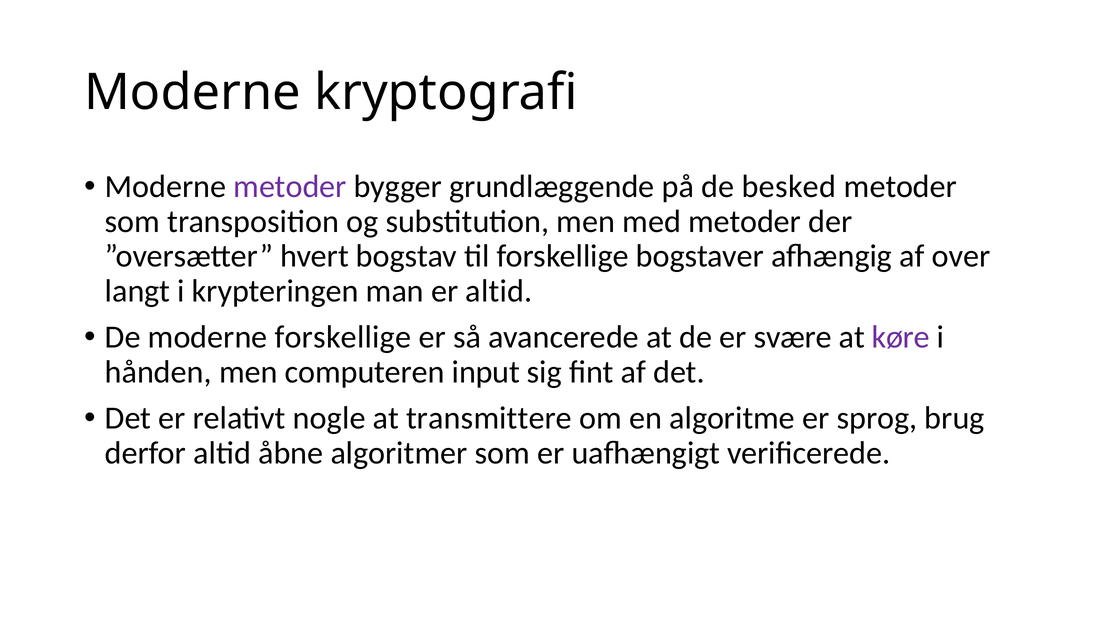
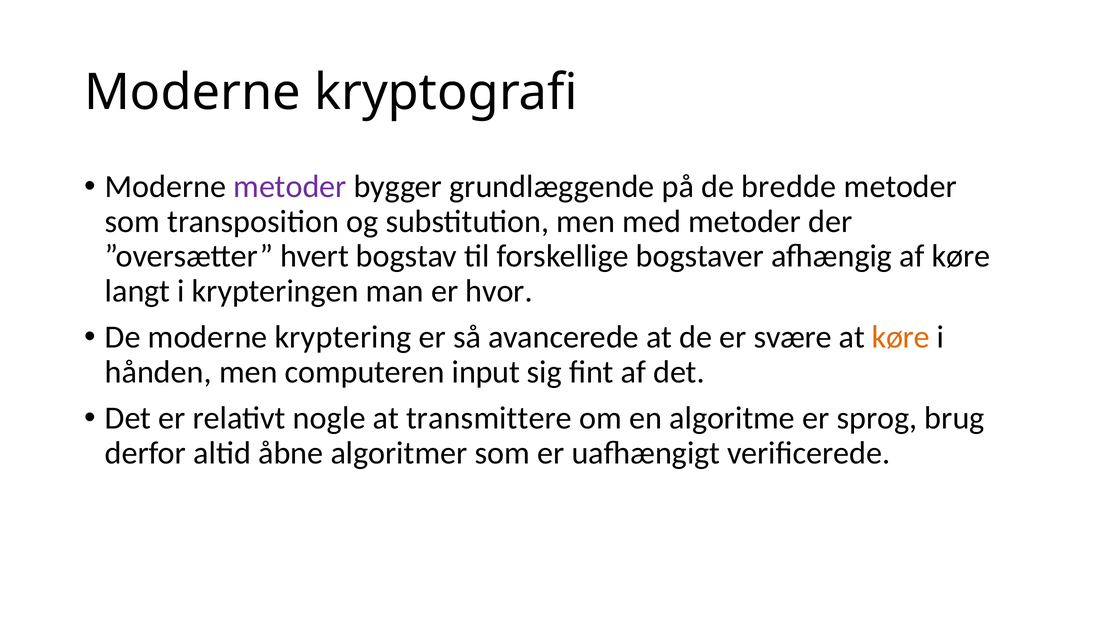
besked: besked -> bredde (789, 187)
af over: over -> køre (961, 256)
er altid: altid -> hvor (499, 291)
moderne forskellige: forskellige -> kryptering (343, 337)
køre colour: purple -> orange (901, 337)
